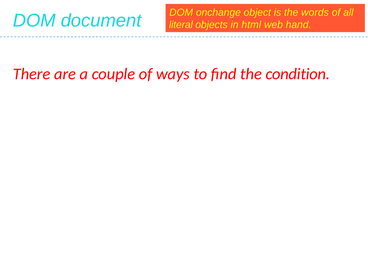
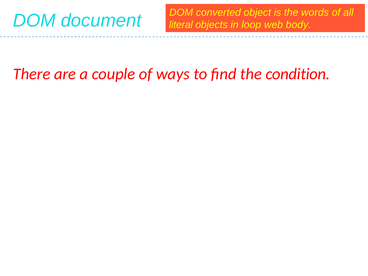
onchange: onchange -> converted (218, 13)
html: html -> loop (251, 25)
hand: hand -> body (298, 25)
